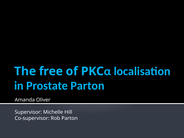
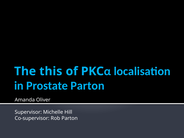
free: free -> this (51, 71)
